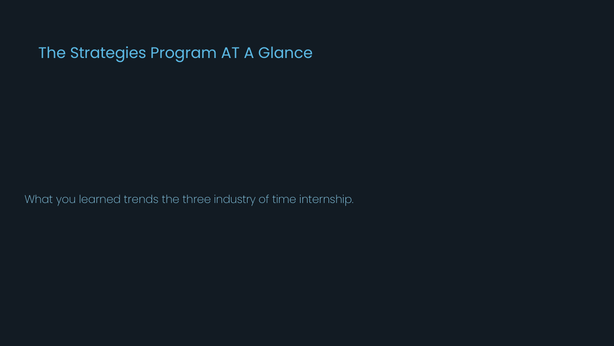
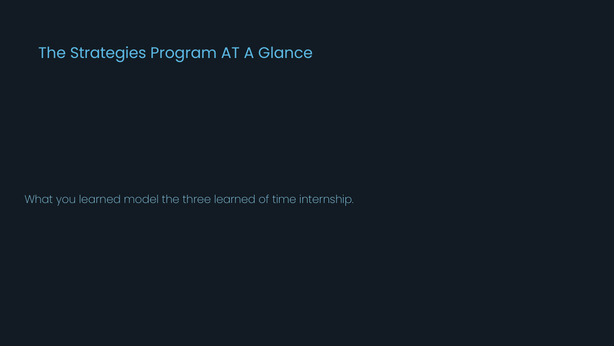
trends: trends -> model (141, 199)
three industry: industry -> learned (235, 199)
